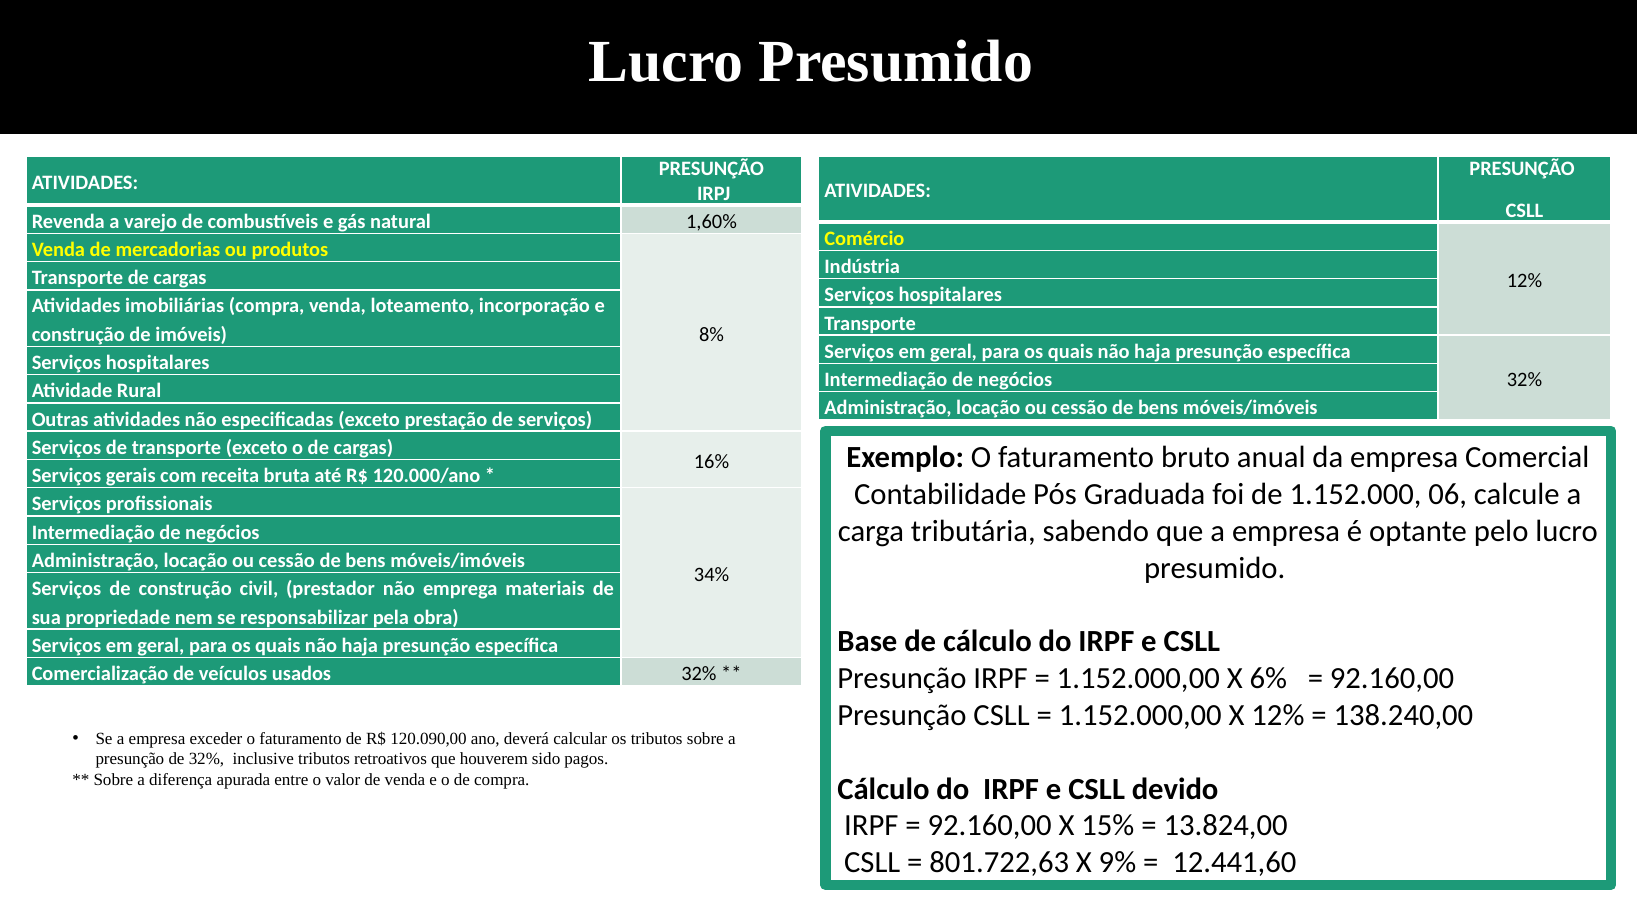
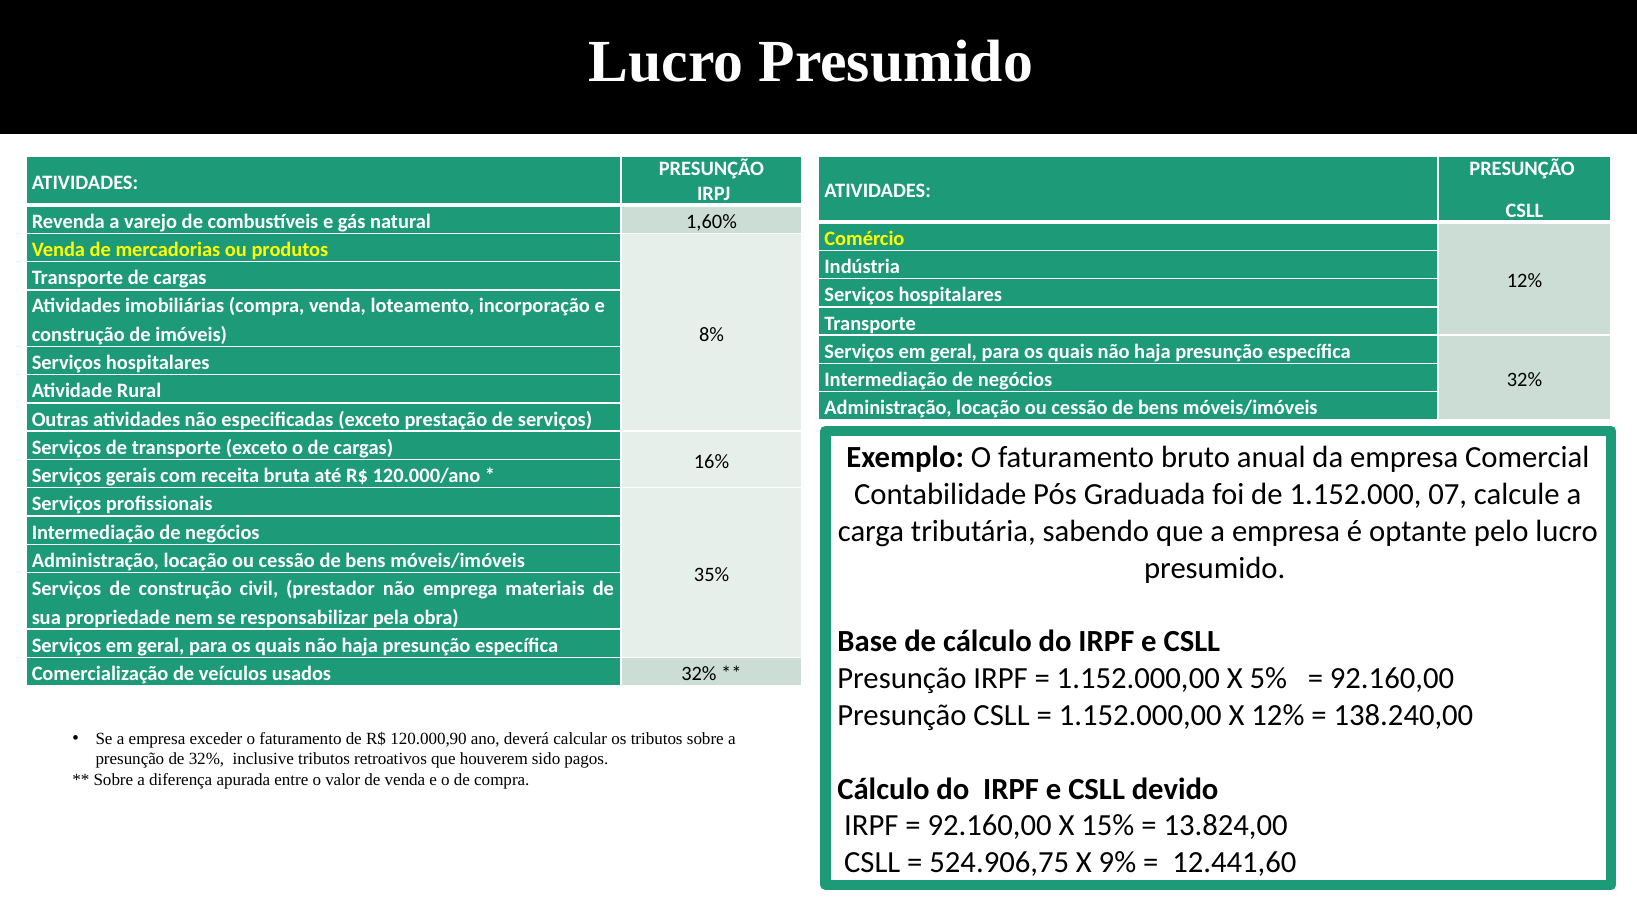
06: 06 -> 07 (1448, 494)
34%: 34% -> 35% (712, 575)
6%: 6% -> 5% (1268, 678)
120.090,00: 120.090,00 -> 120.000,90 (429, 738)
801.722,63: 801.722,63 -> 524.906,75 (999, 862)
